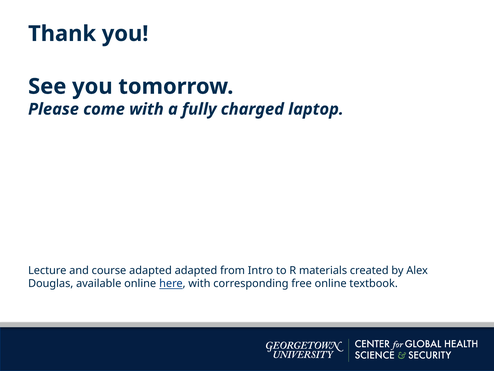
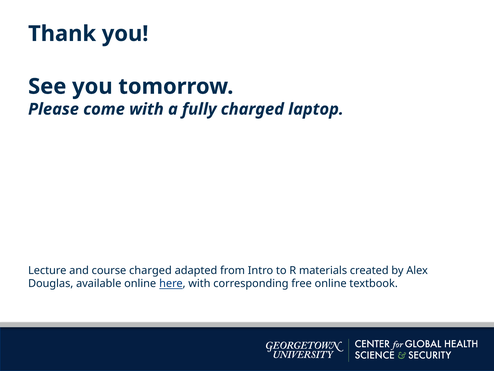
course adapted: adapted -> charged (150, 270)
